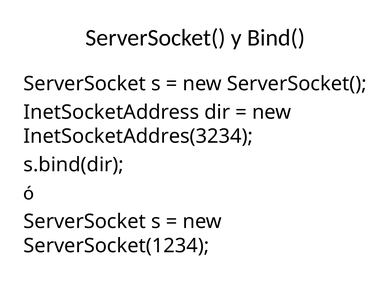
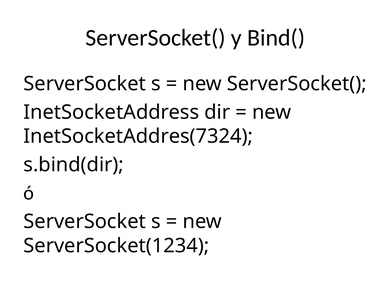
InetSocketAddres(3234: InetSocketAddres(3234 -> InetSocketAddres(7324 (138, 136)
